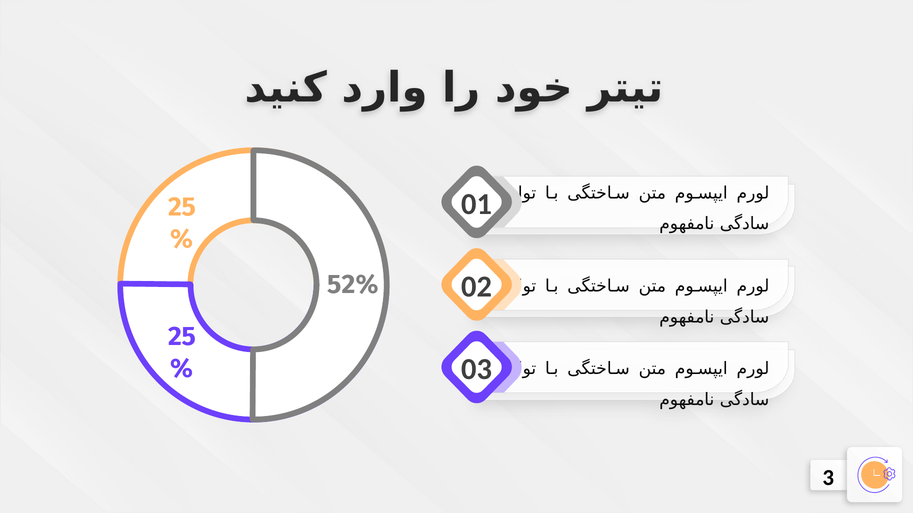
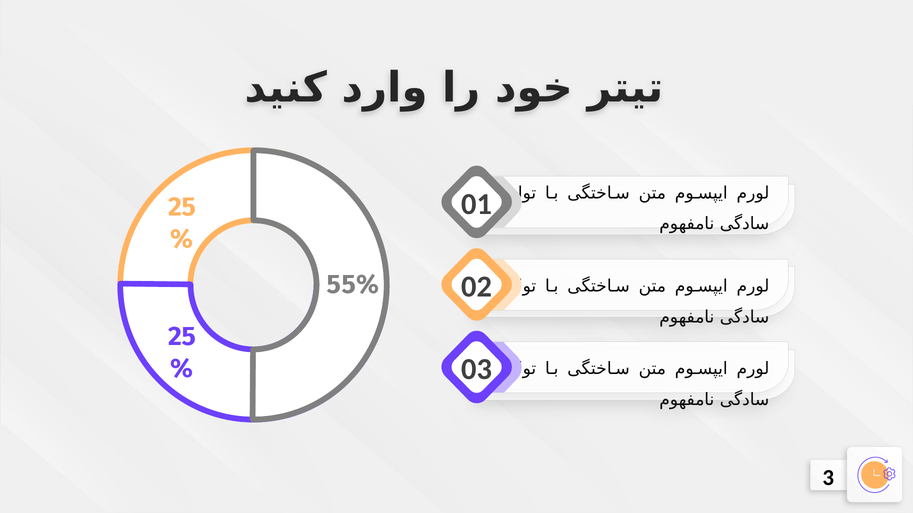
52%: 52% -> 55% (353, 285)
